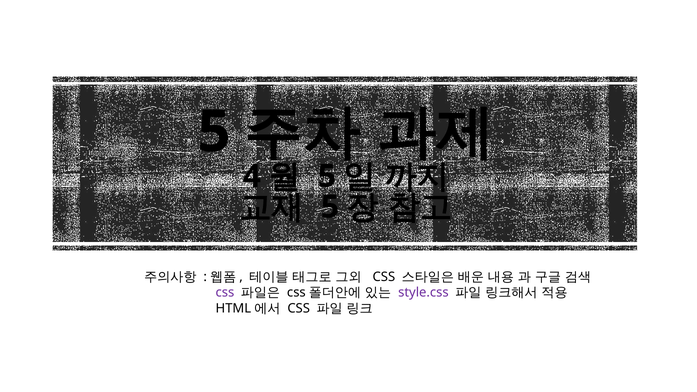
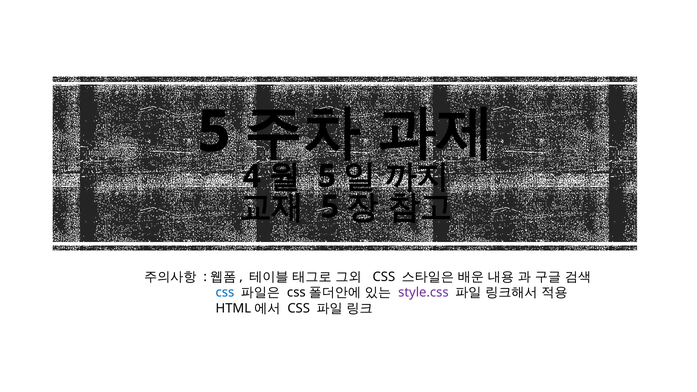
css colour: purple -> blue (225, 293)
